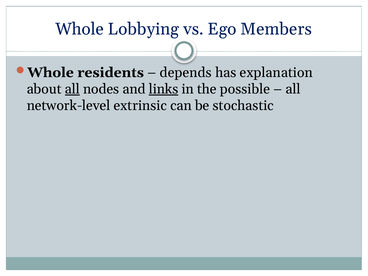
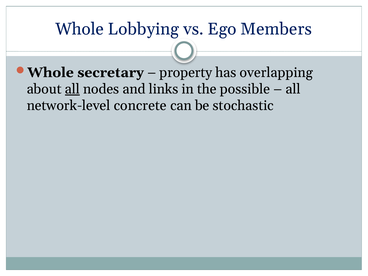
residents: residents -> secretary (111, 73)
depends: depends -> property (186, 73)
explanation: explanation -> overlapping (276, 73)
links underline: present -> none (164, 89)
extrinsic: extrinsic -> concrete (140, 106)
